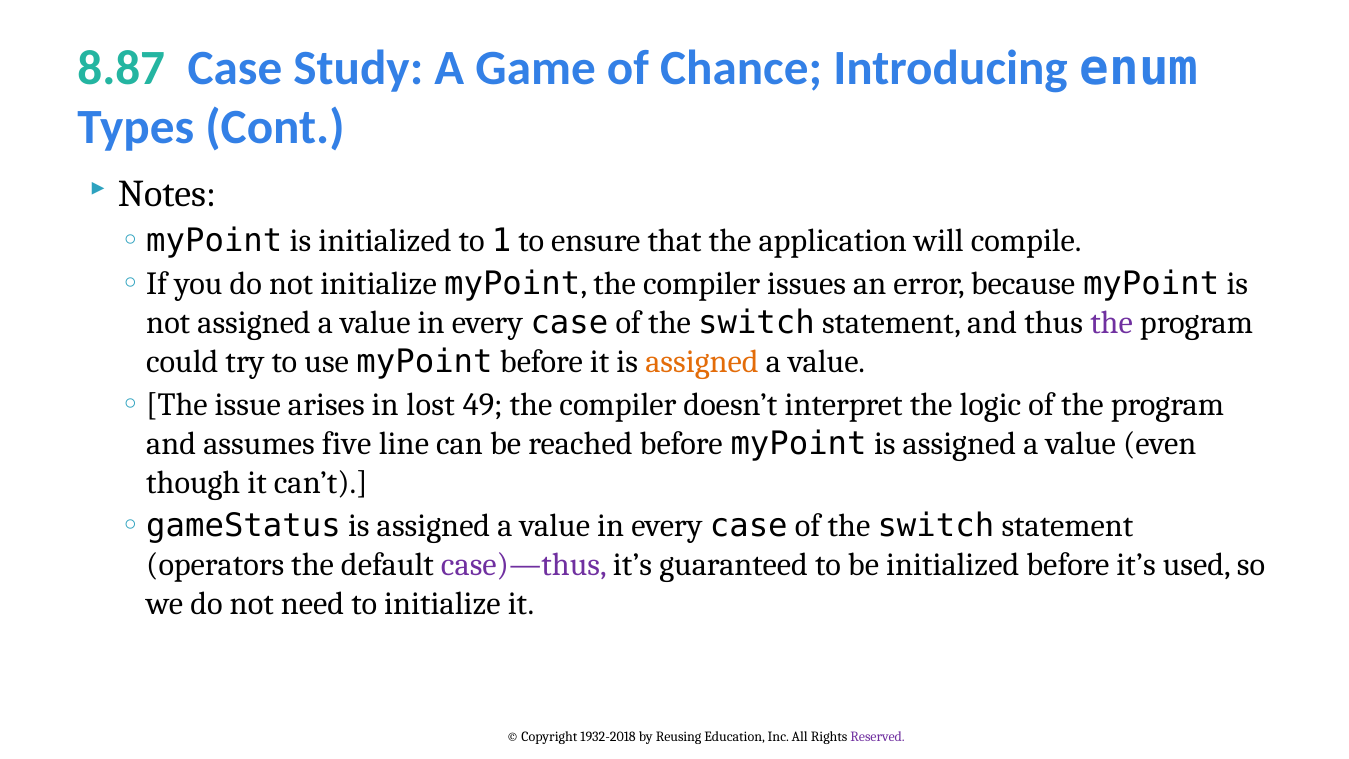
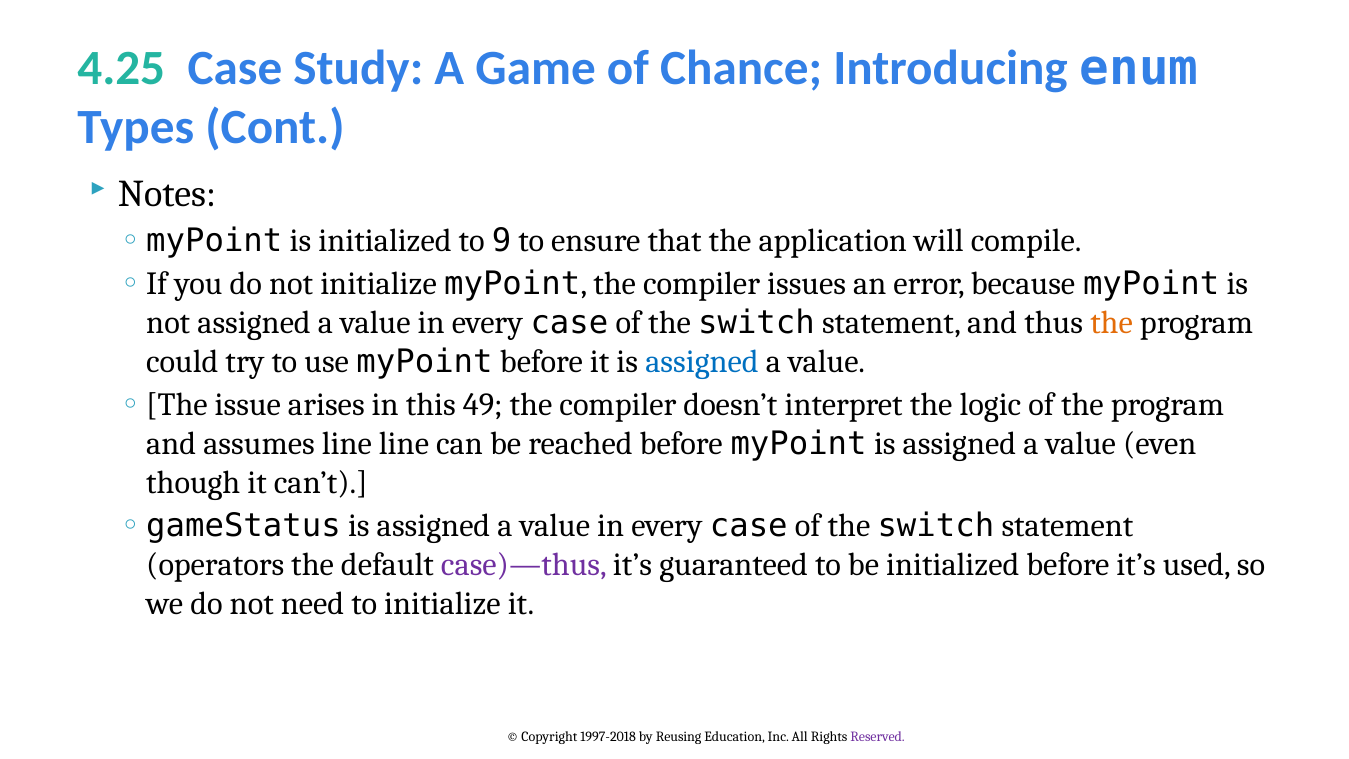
8.87: 8.87 -> 4.25 (121, 68)
1: 1 -> 9 (502, 241)
the colour: purple -> orange (1112, 323)
assigned colour: orange -> blue (702, 362)
lost: lost -> this (431, 405)
assumes five: five -> line (347, 444)
1932-2018: 1932-2018 -> 1997-2018 (608, 737)
